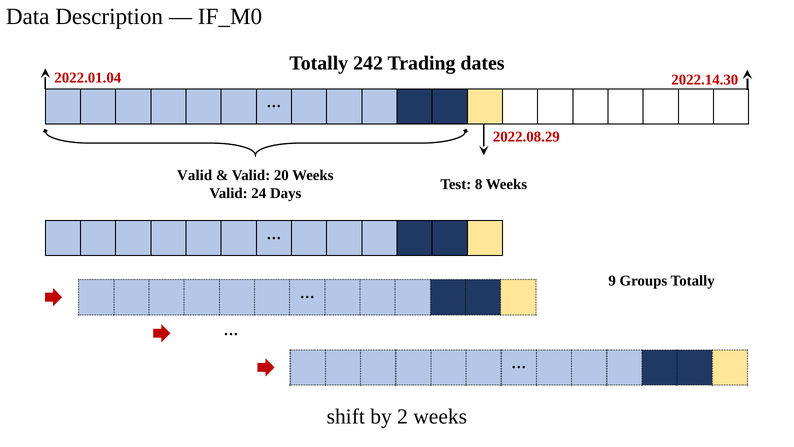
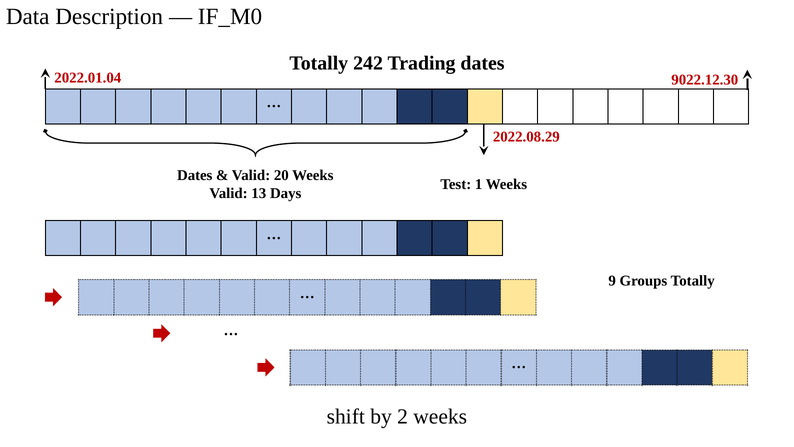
2022.14.30: 2022.14.30 -> 9022.12.30 (705, 80)
Valid: Valid -> Dates (195, 175)
8: 8 -> 1 (479, 184)
24: 24 -> 13 (259, 193)
